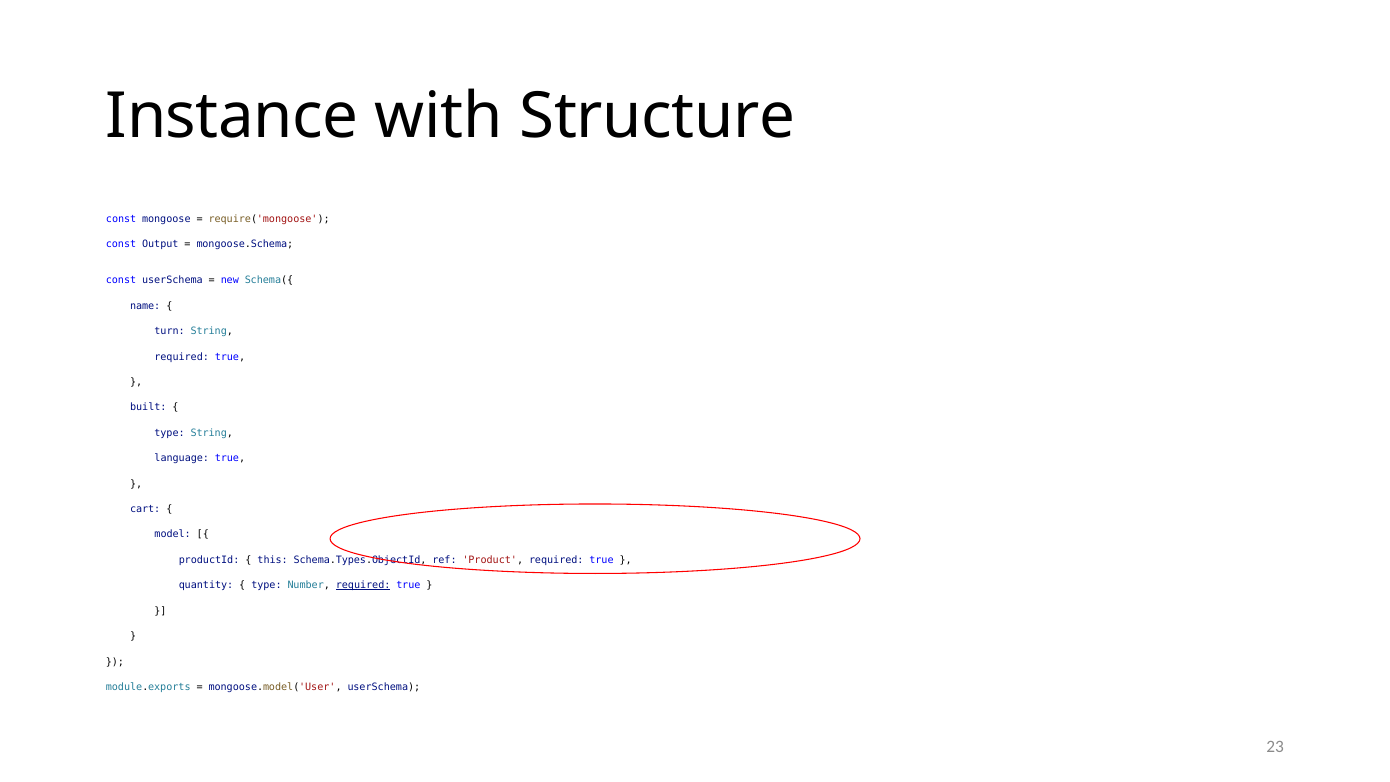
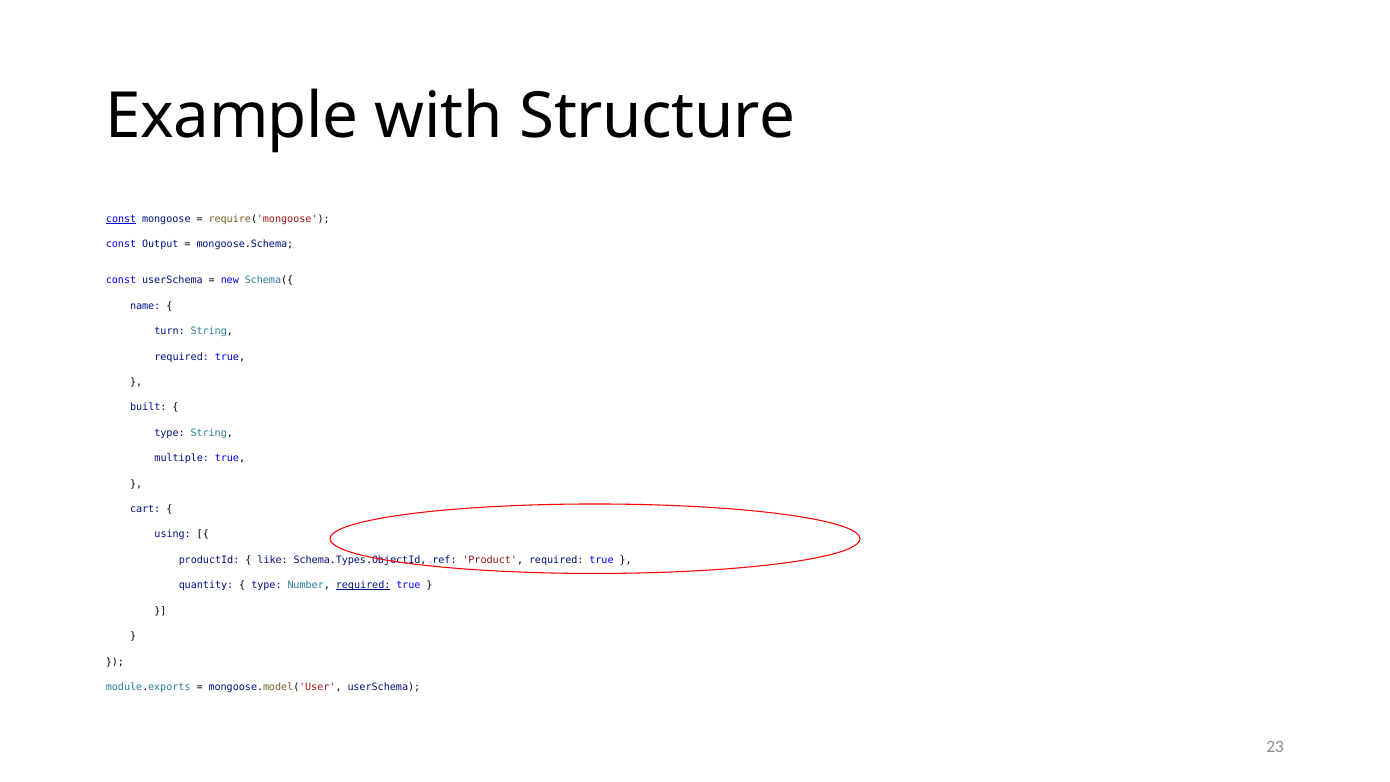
Instance: Instance -> Example (232, 117)
const underline: none -> present (121, 219)
language: language -> multiple (182, 458)
model: model -> using (173, 535)
this: this -> like (273, 560)
